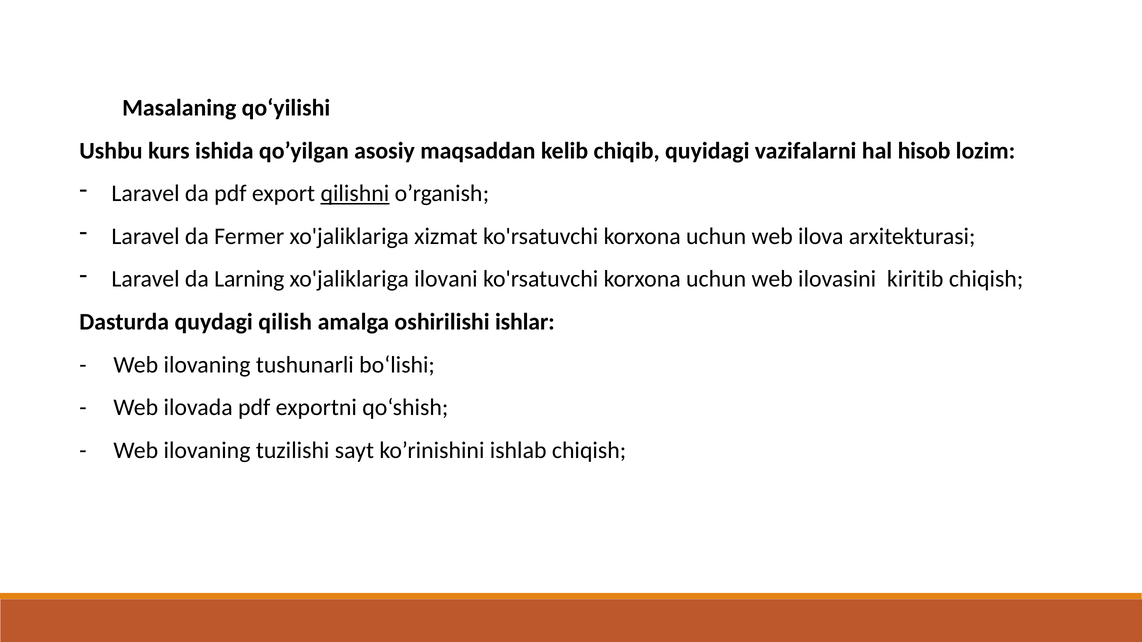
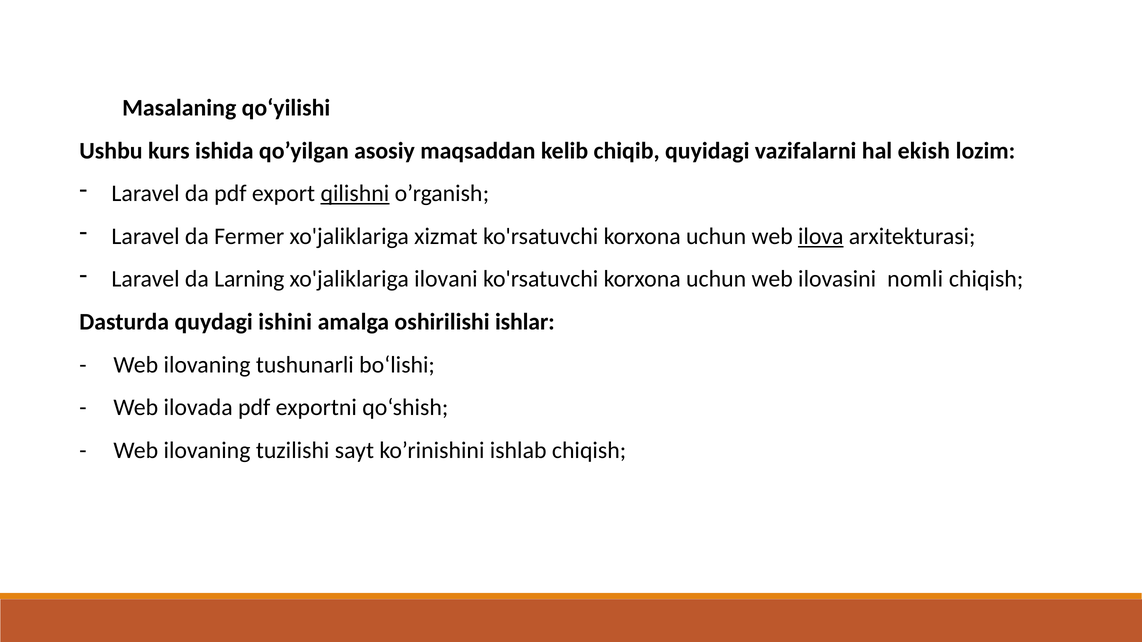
hisob: hisob -> ekish (924, 151)
ilova underline: none -> present (821, 236)
kiritib: kiritib -> nomli (915, 279)
qilish: qilish -> ishini (285, 322)
